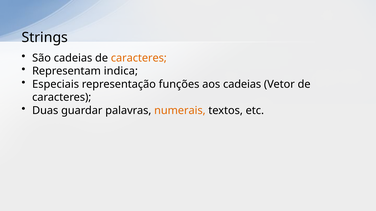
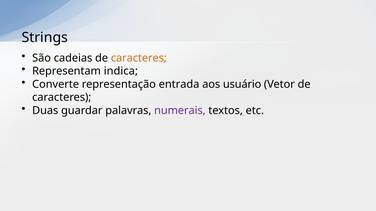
Especiais: Especiais -> Converte (56, 84)
funções: funções -> entrada (179, 84)
aos cadeias: cadeias -> usuário (242, 84)
numerais colour: orange -> purple (180, 111)
